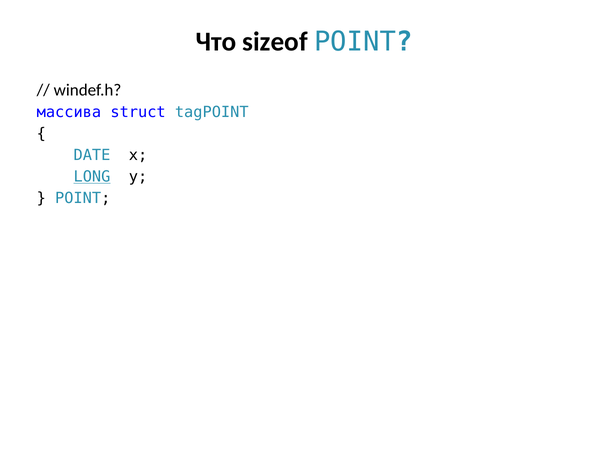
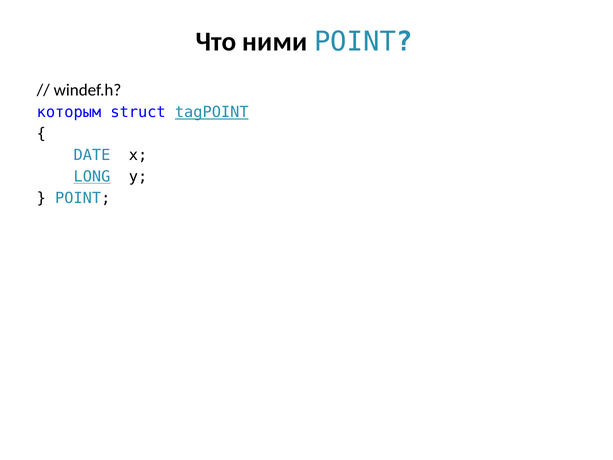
sizeof: sizeof -> ними (275, 42)
массива: массива -> которым (69, 112)
tagPOINT underline: none -> present (212, 112)
